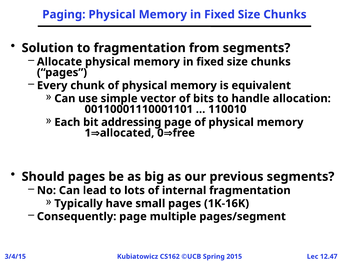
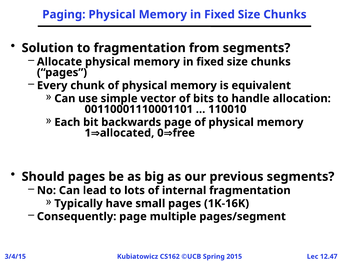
addressing: addressing -> backwards (131, 122)
